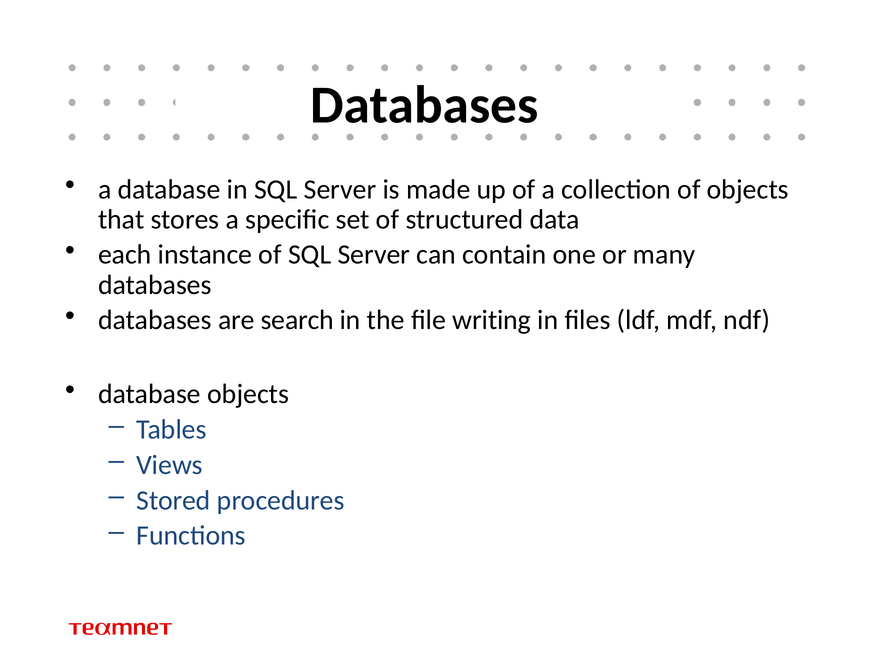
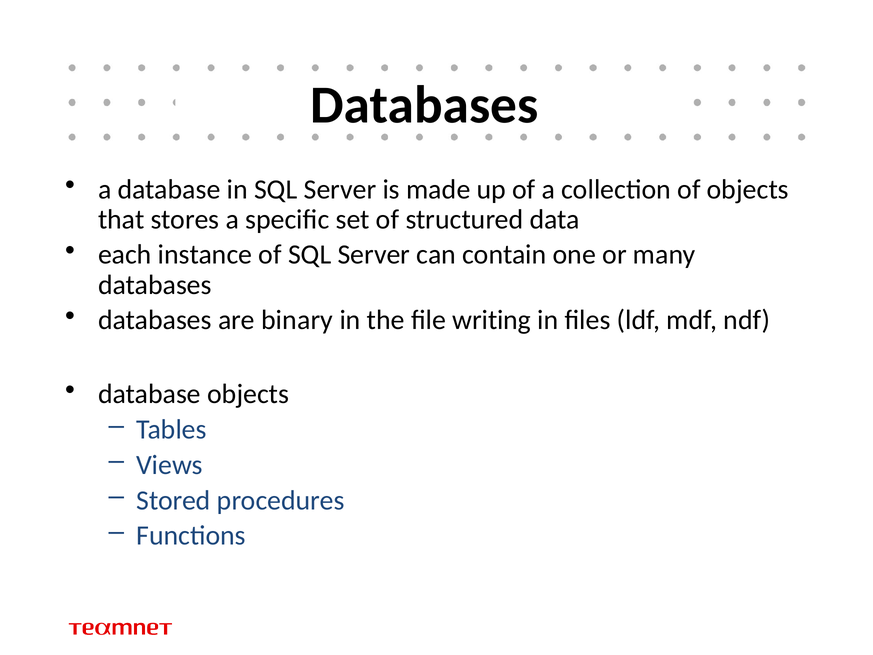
search: search -> binary (297, 320)
